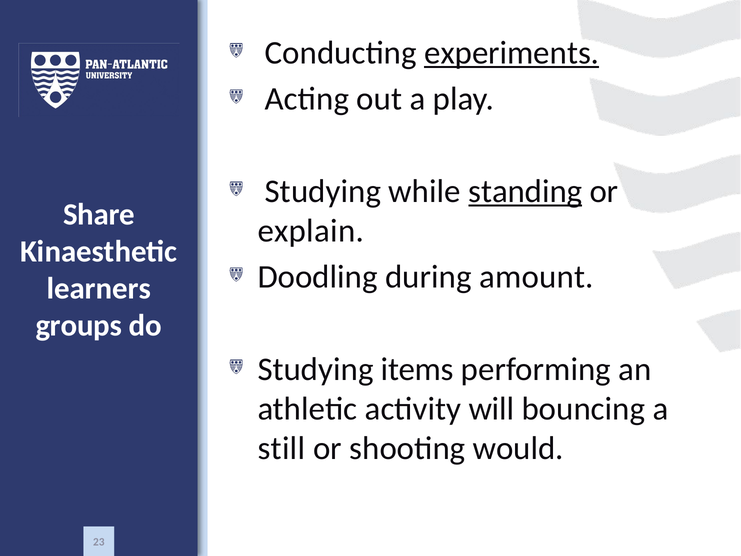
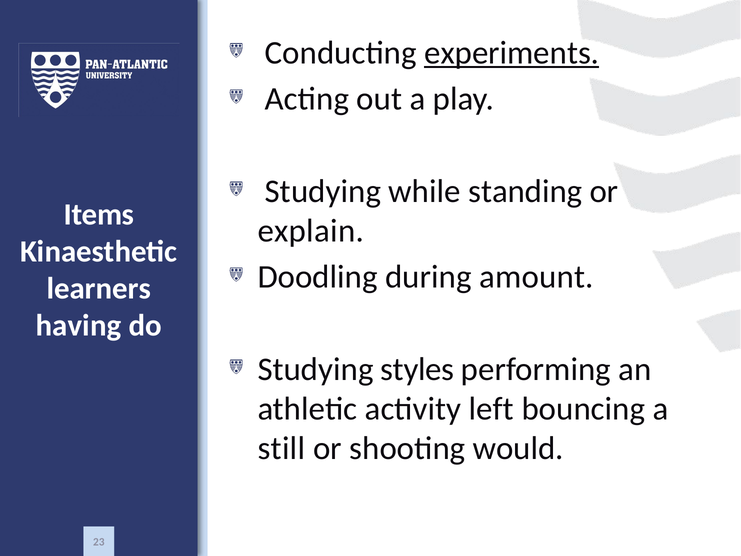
standing underline: present -> none (525, 191)
Share: Share -> Items (99, 214)
groups: groups -> having (79, 326)
items: items -> styles (417, 369)
will: will -> left (491, 409)
